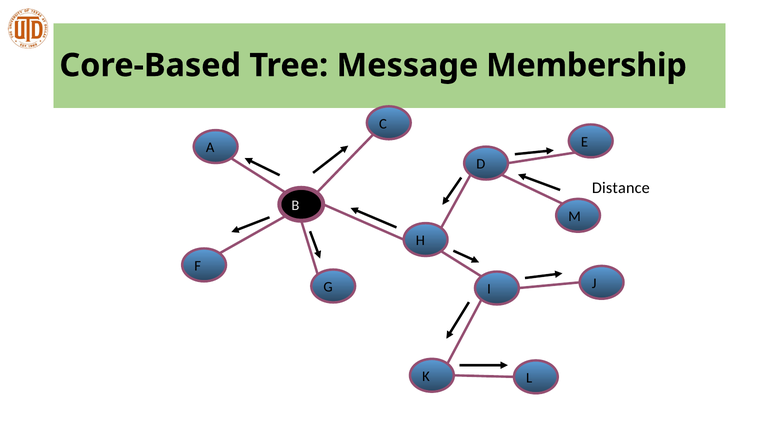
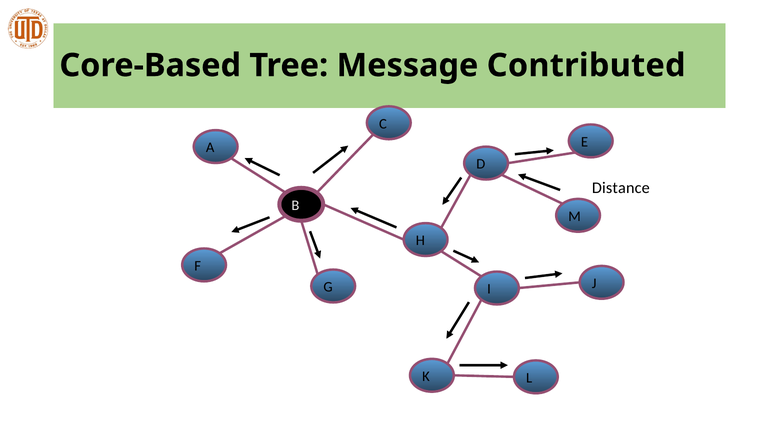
Membership: Membership -> Contributed (586, 65)
